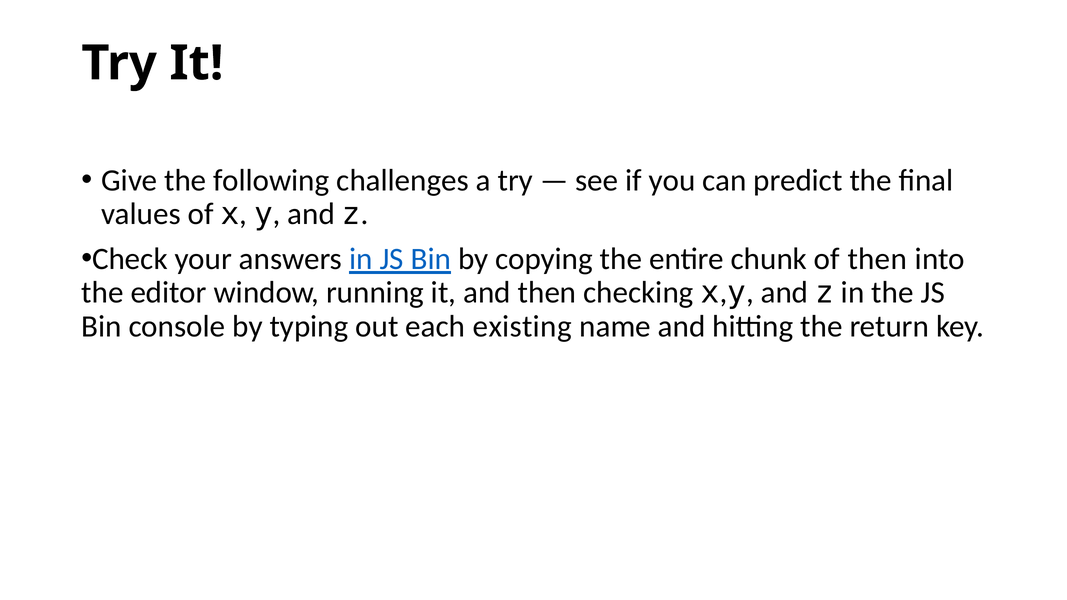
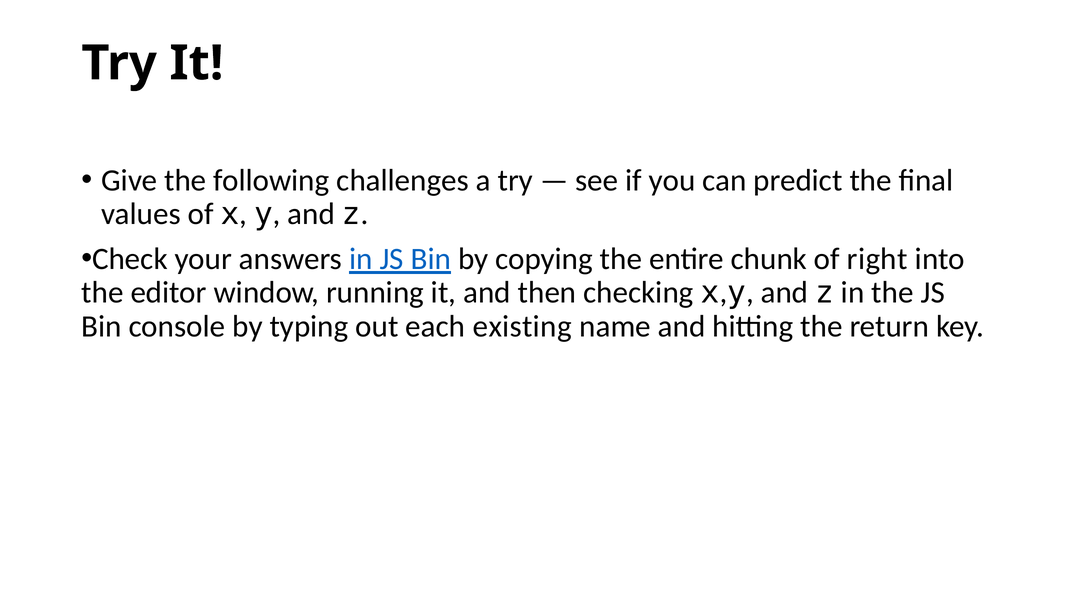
of then: then -> right (877, 259)
